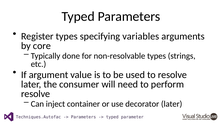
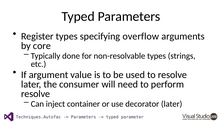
variables: variables -> overflow (141, 36)
